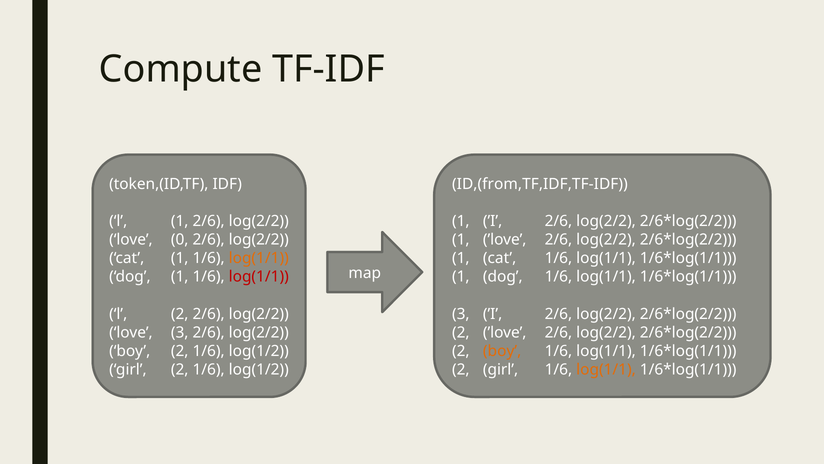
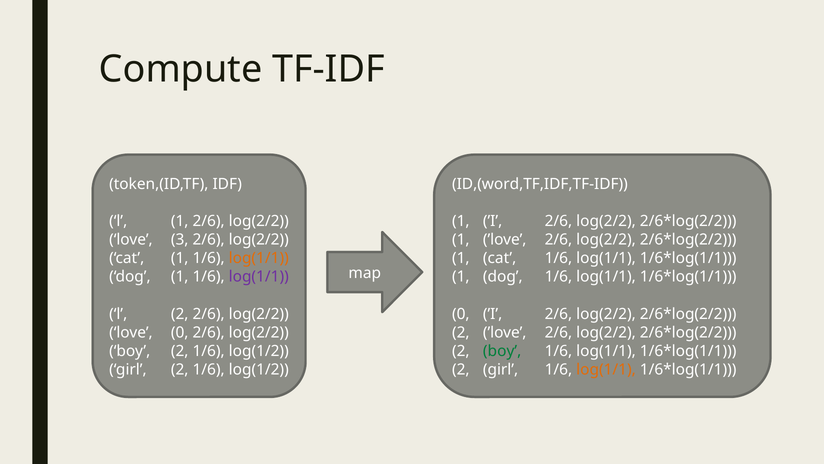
ID,(from,TF,IDF,TF-IDF: ID,(from,TF,IDF,TF-IDF -> ID,(word,TF,IDF,TF-IDF (540, 184)
0: 0 -> 3 (180, 239)
log(1/1 colour: red -> purple (259, 277)
3: 3 -> 0 (461, 314)
love 3: 3 -> 0 (180, 332)
boy colour: orange -> green (502, 351)
